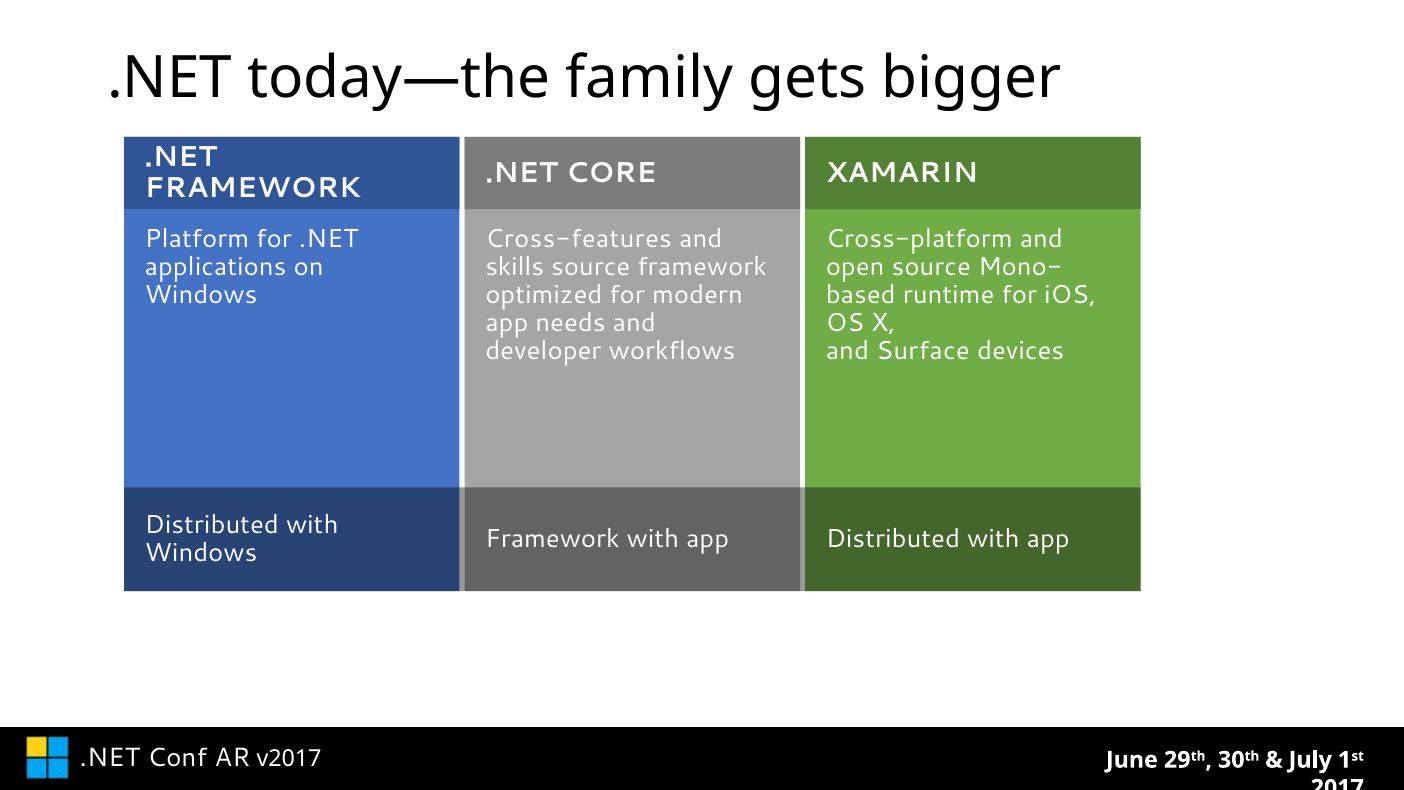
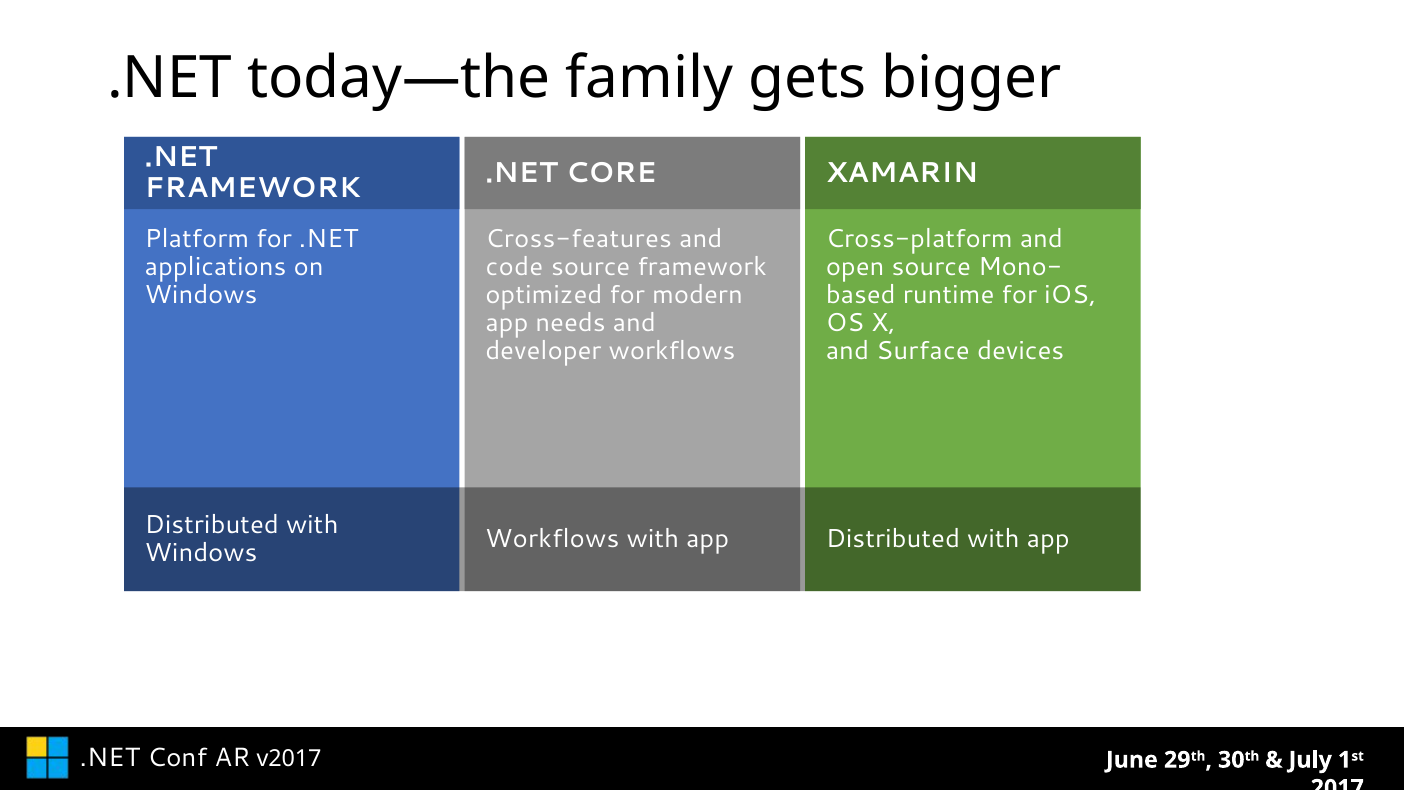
skills: skills -> code (514, 267)
Framework: Framework -> Workflows (552, 539)
